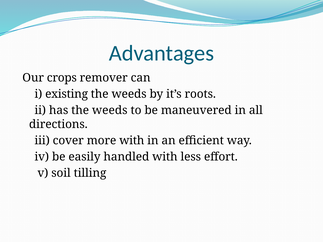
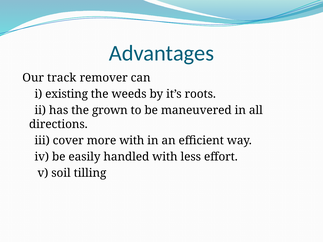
crops: crops -> track (62, 78)
has the weeds: weeds -> grown (110, 110)
